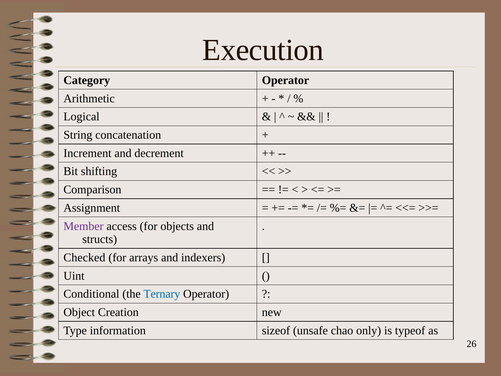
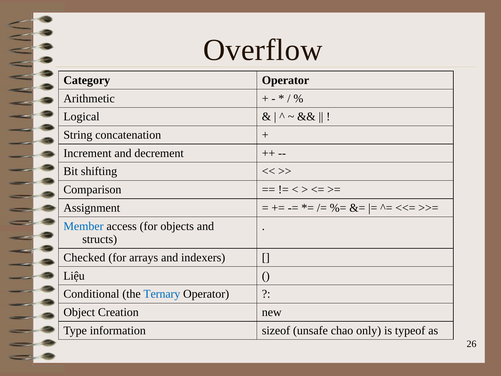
Execution: Execution -> Overflow (263, 50)
Member colour: purple -> blue (83, 226)
Uint: Uint -> Liệu (74, 276)
